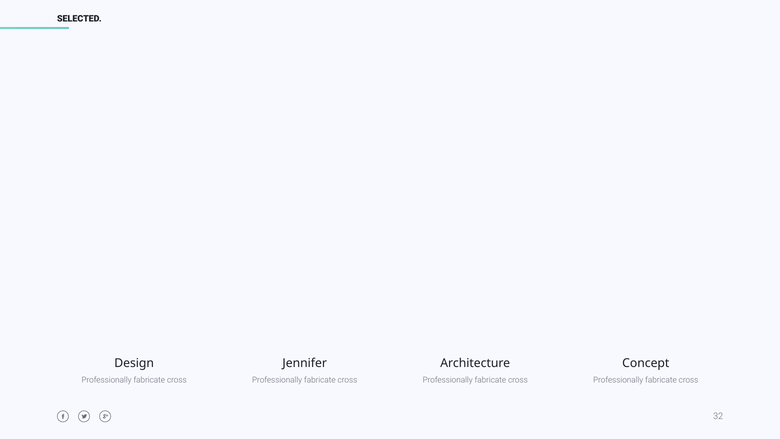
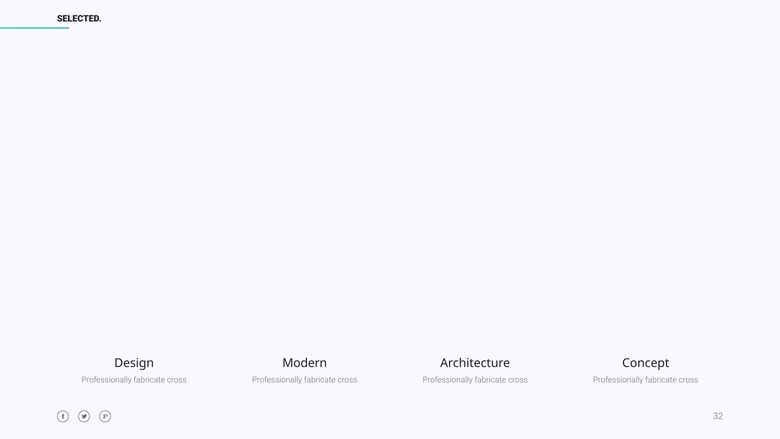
Jennifer: Jennifer -> Modern (305, 363)
